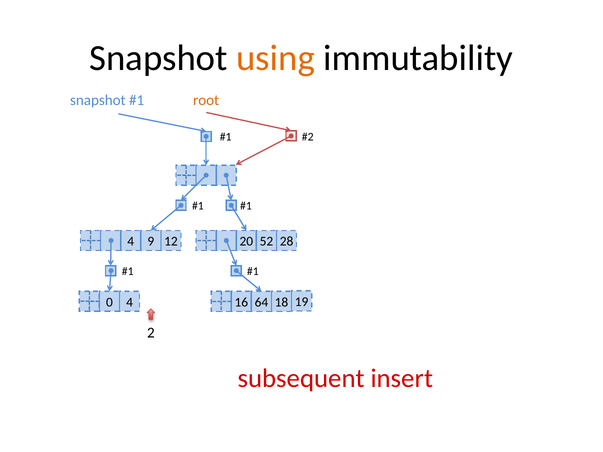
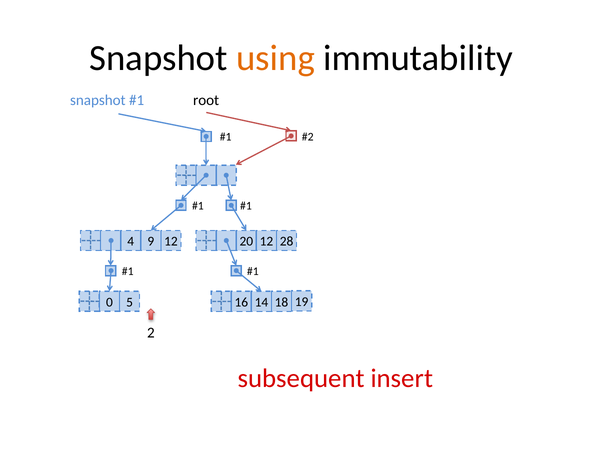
root colour: orange -> black (206, 101)
20 52: 52 -> 12 (266, 242)
0 4: 4 -> 5 (130, 302)
64: 64 -> 14 (261, 303)
